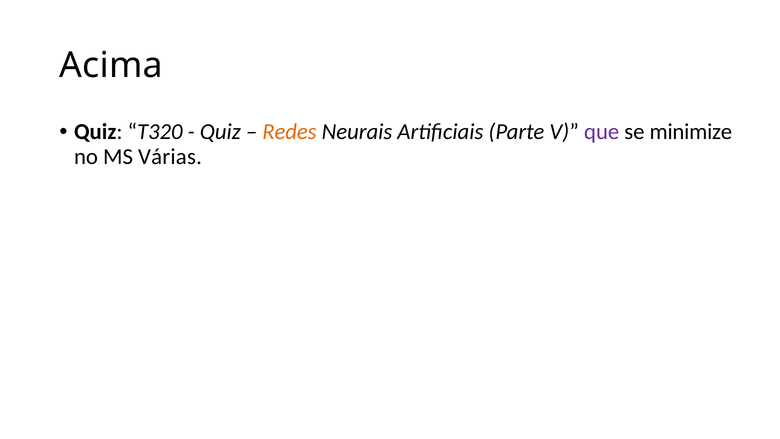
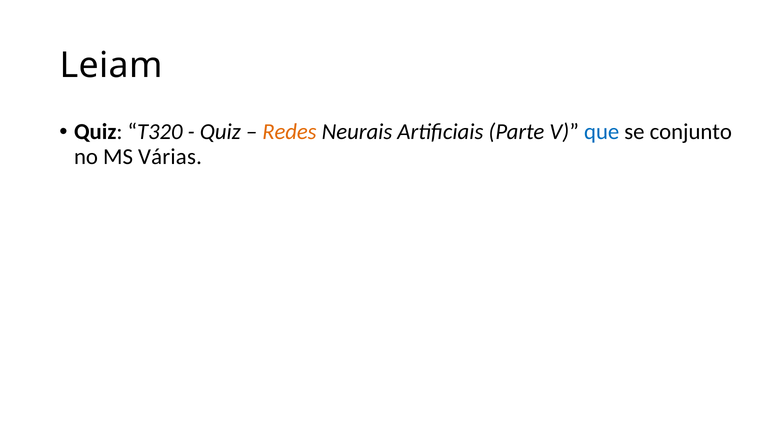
Acima: Acima -> Leiam (111, 66)
que colour: purple -> blue (602, 132)
minimize: minimize -> conjunto (691, 132)
